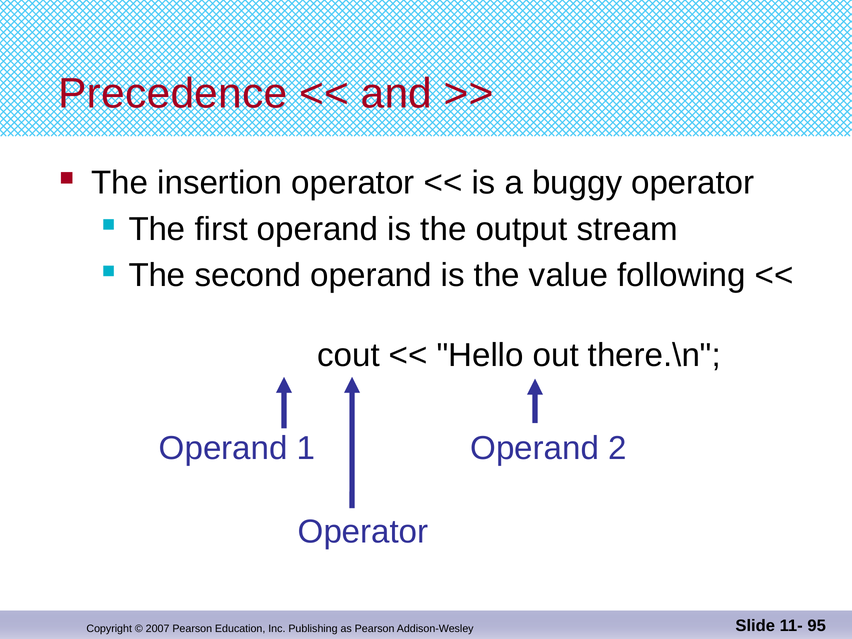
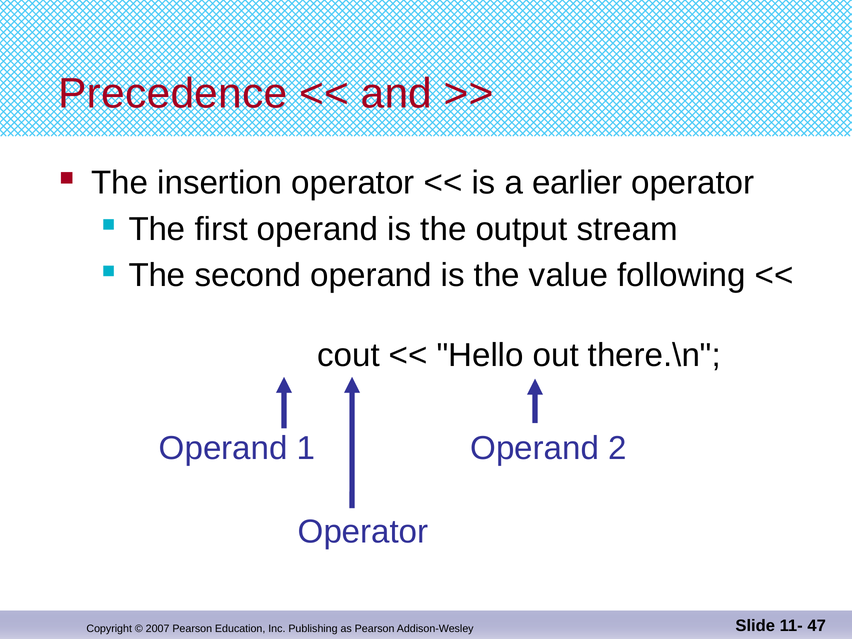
buggy: buggy -> earlier (577, 183)
95: 95 -> 47 (817, 626)
